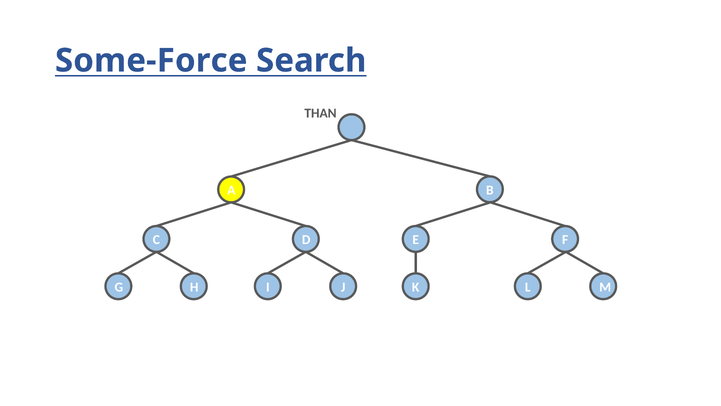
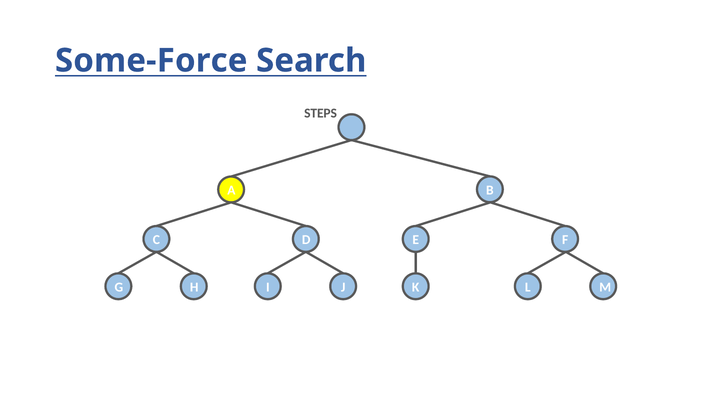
THAN: THAN -> STEPS (321, 113)
